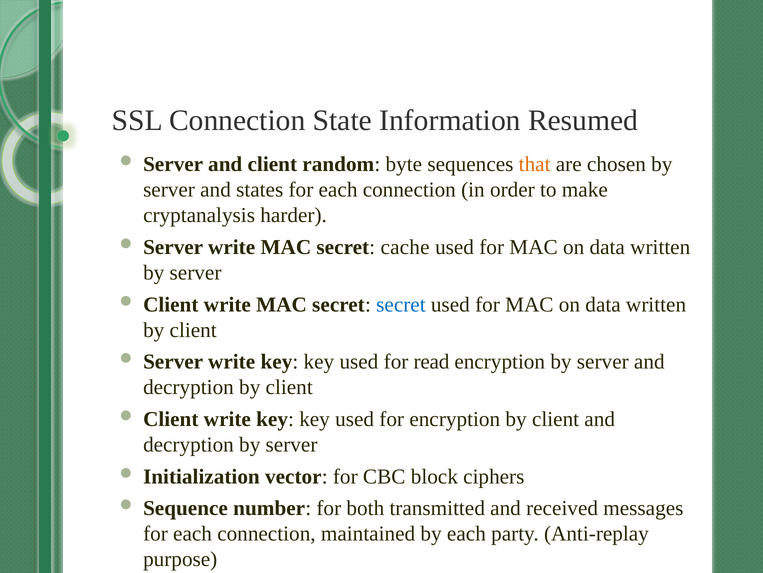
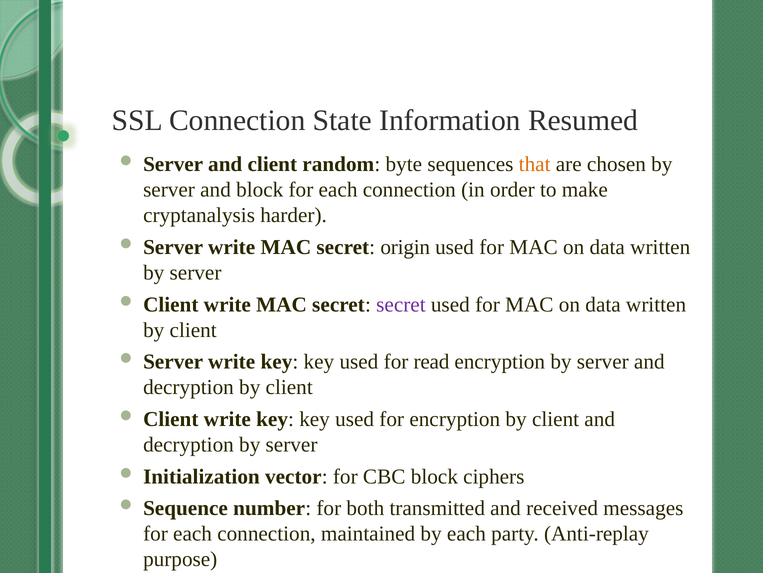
and states: states -> block (260, 190)
cache: cache -> origin (405, 247)
secret colour: blue -> purple (401, 304)
